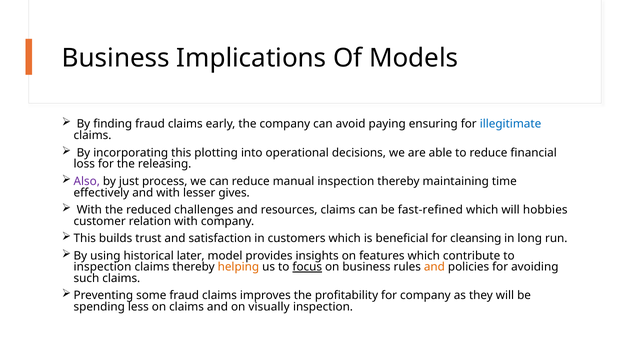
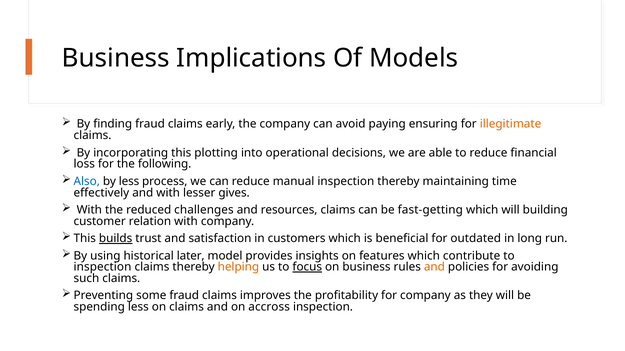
illegitimate colour: blue -> orange (511, 124)
releasing: releasing -> following (165, 164)
Also colour: purple -> blue (87, 182)
by just: just -> less (129, 182)
fast-refined: fast-refined -> fast-getting (430, 210)
hobbies: hobbies -> building (545, 210)
builds underline: none -> present (116, 239)
cleansing: cleansing -> outdated (476, 239)
visually: visually -> accross (269, 307)
